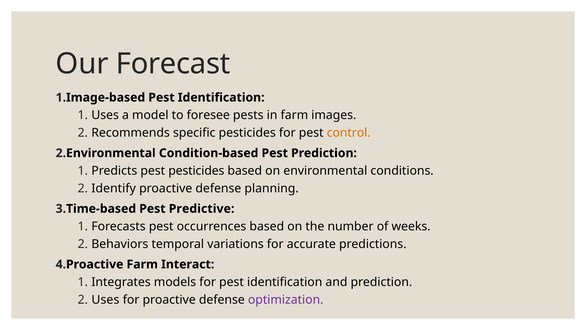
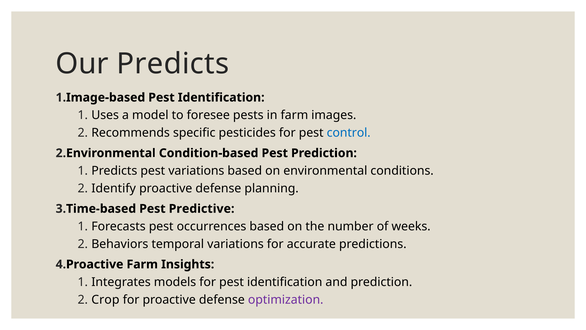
Our Forecast: Forecast -> Predicts (173, 64)
control colour: orange -> blue (349, 133)
pest pesticides: pesticides -> variations (196, 171)
Interact: Interact -> Insights (188, 264)
Uses: Uses -> Crop (105, 299)
